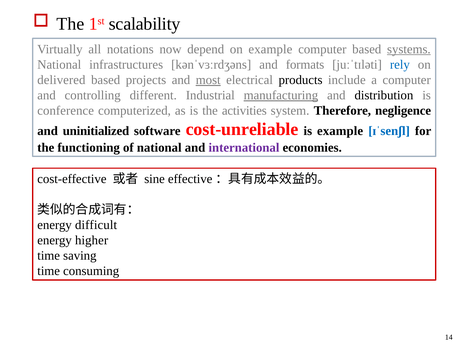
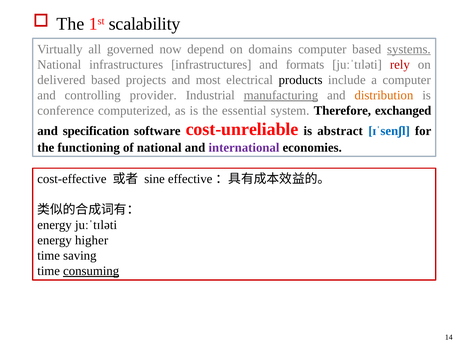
notations: notations -> governed (130, 49)
on example: example -> domains (270, 49)
infrastructures kənˈvɜːrdʒəns: kənˈvɜːrdʒəns -> infrastructures (211, 64)
rely colour: blue -> red (400, 64)
most underline: present -> none (208, 80)
different: different -> provider (153, 95)
distribution colour: black -> orange (384, 95)
activities: activities -> essential (244, 110)
negligence: negligence -> exchanged (403, 110)
uninitialized: uninitialized -> specification (96, 131)
is example: example -> abstract (340, 131)
energy difficult: difficult -> juːˈtɪləti (96, 225)
consuming underline: none -> present (91, 270)
